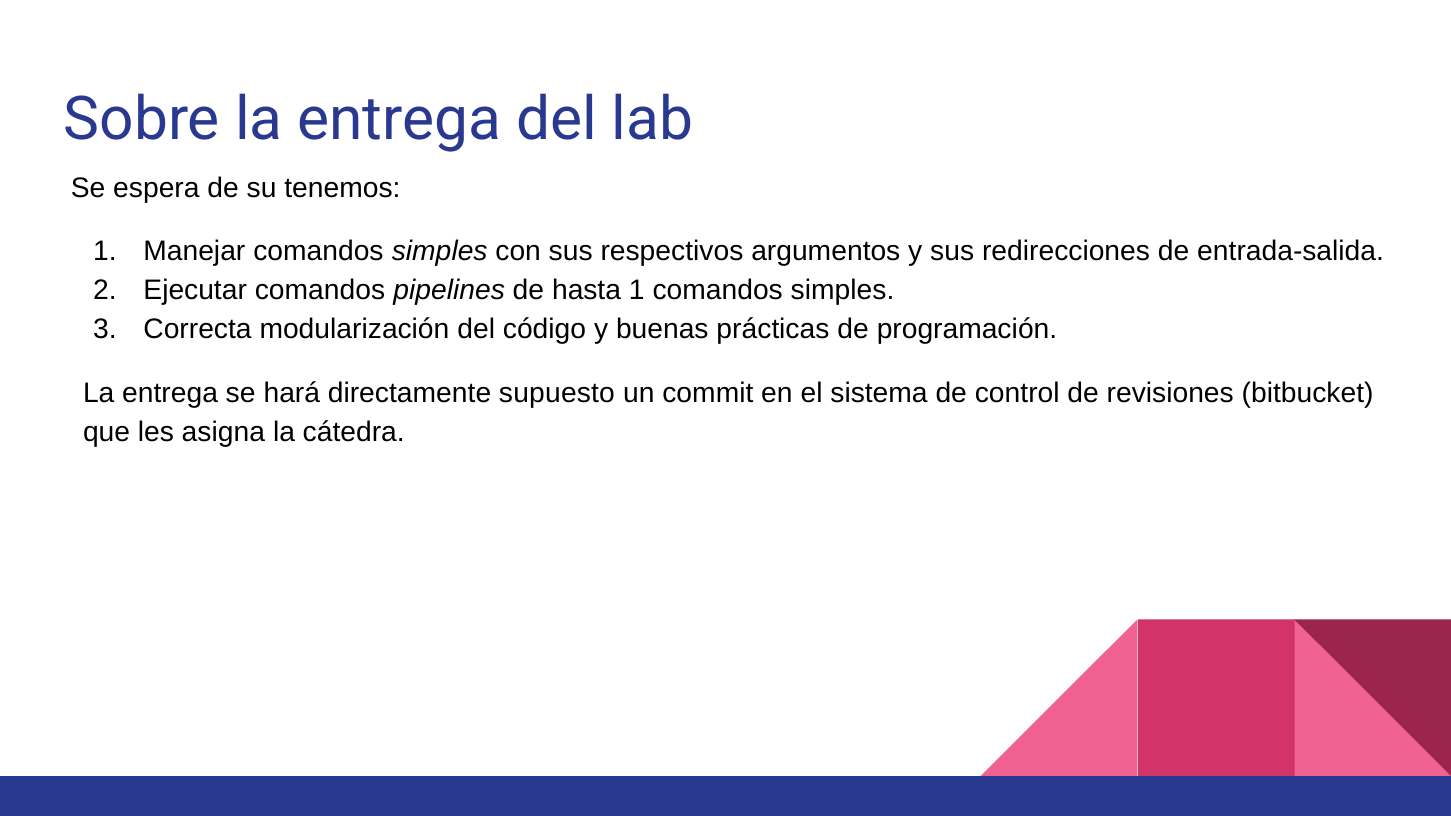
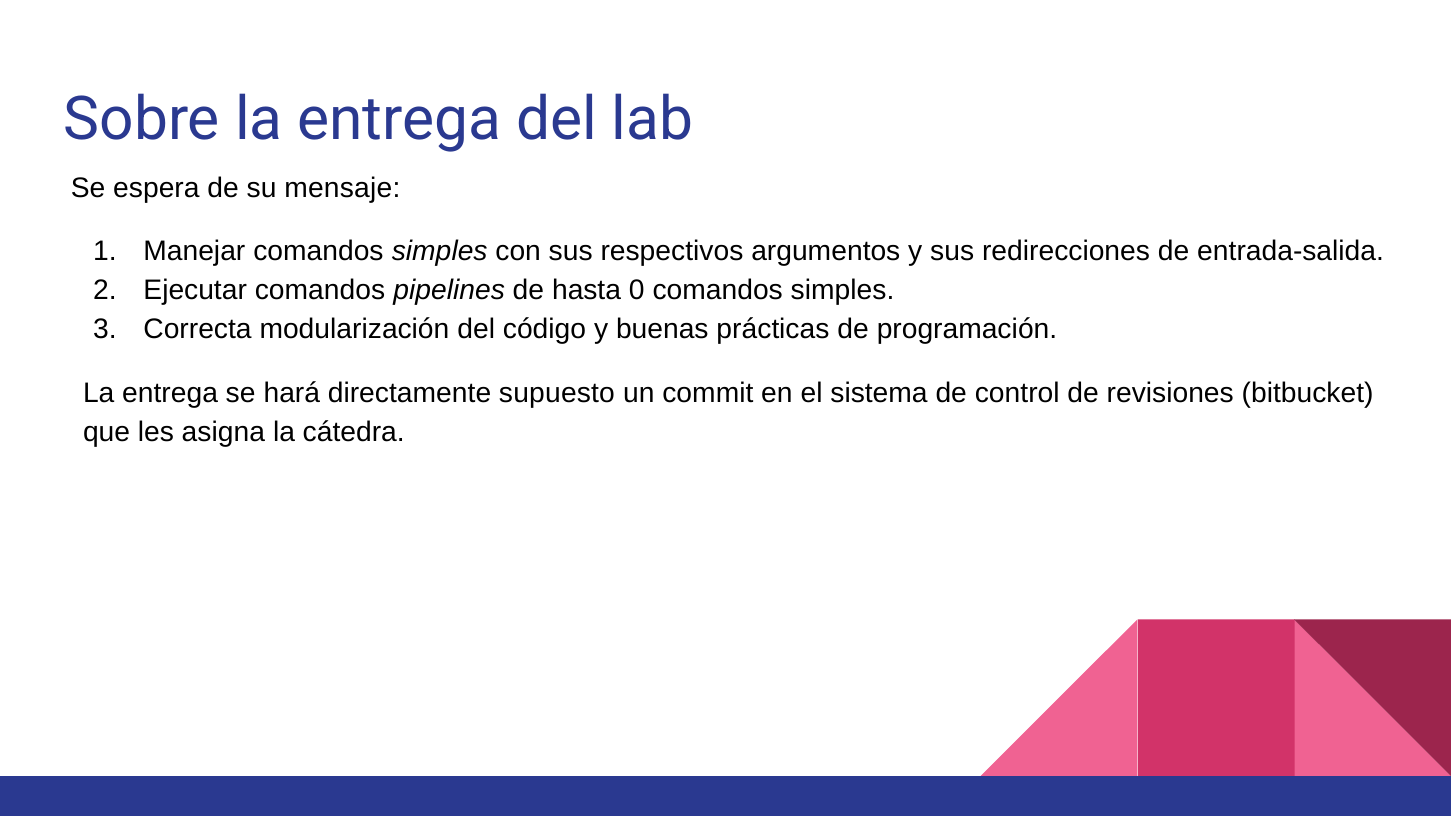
tenemos: tenemos -> mensaje (342, 189)
hasta 1: 1 -> 0 (637, 290)
